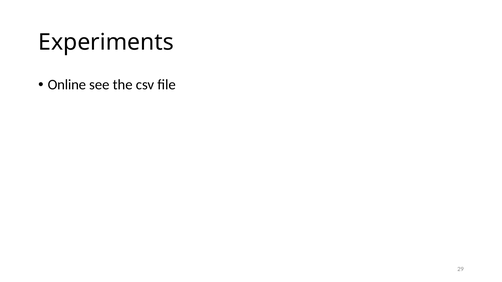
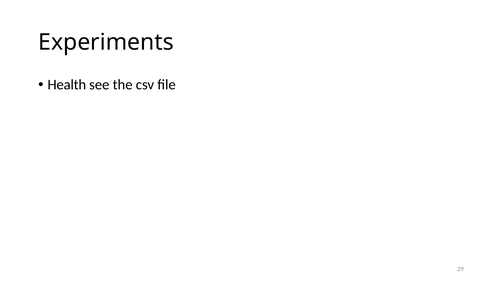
Online: Online -> Health (67, 85)
